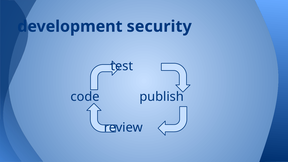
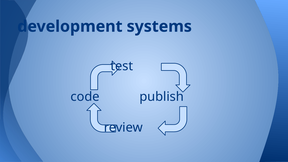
security: security -> systems (159, 26)
